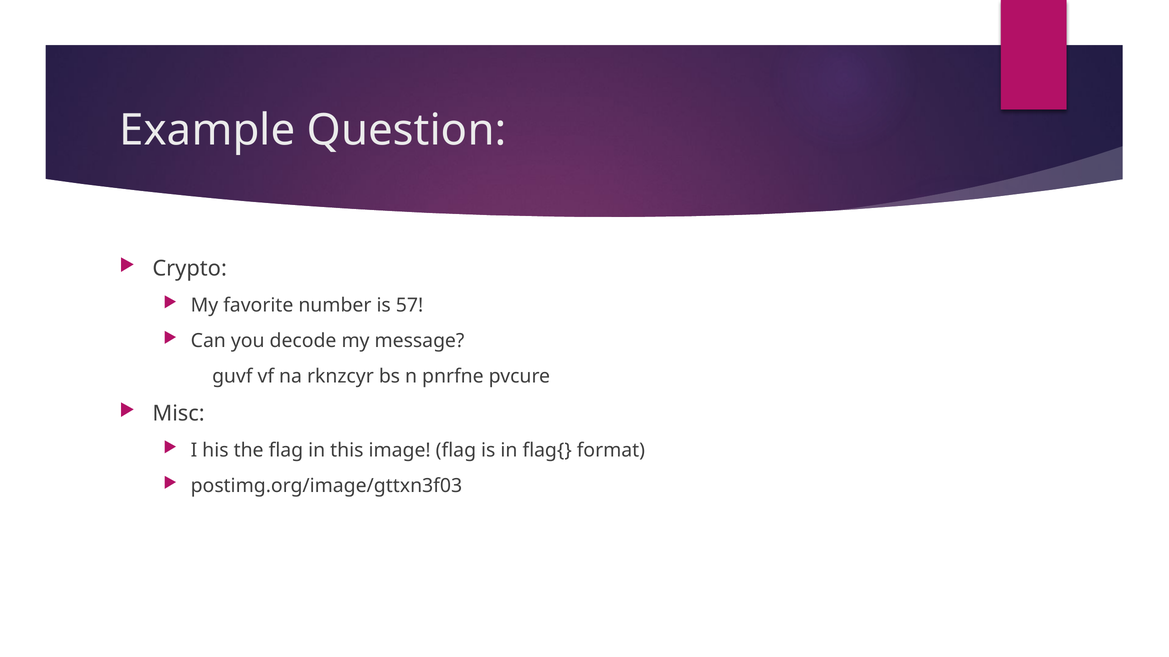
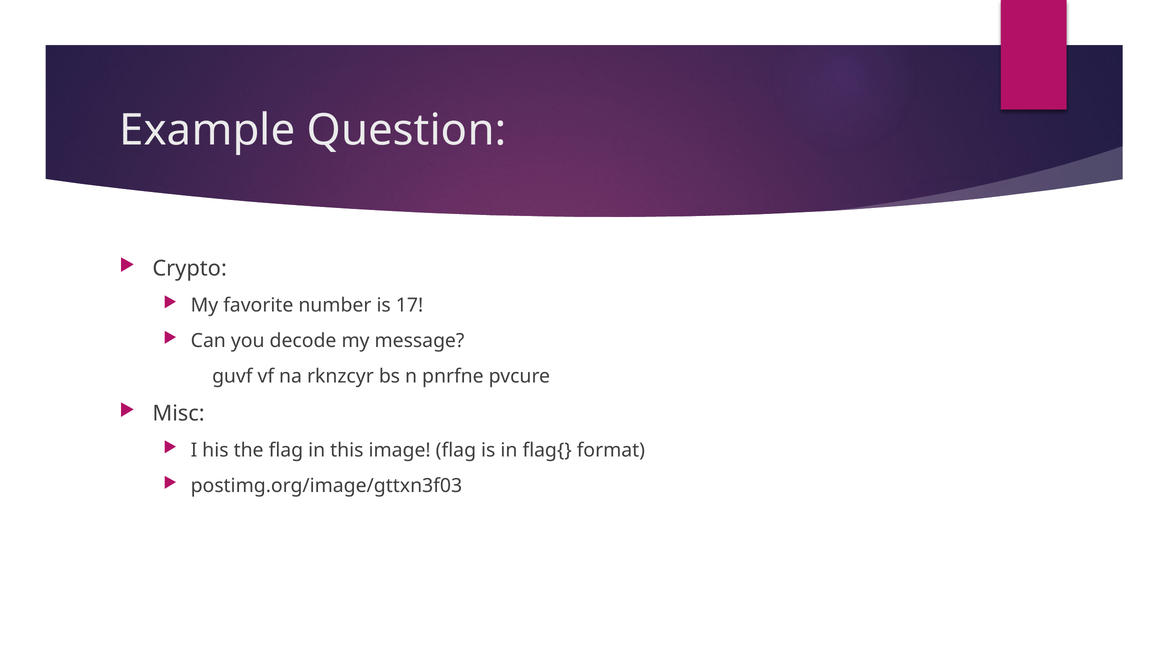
57: 57 -> 17 (410, 306)
